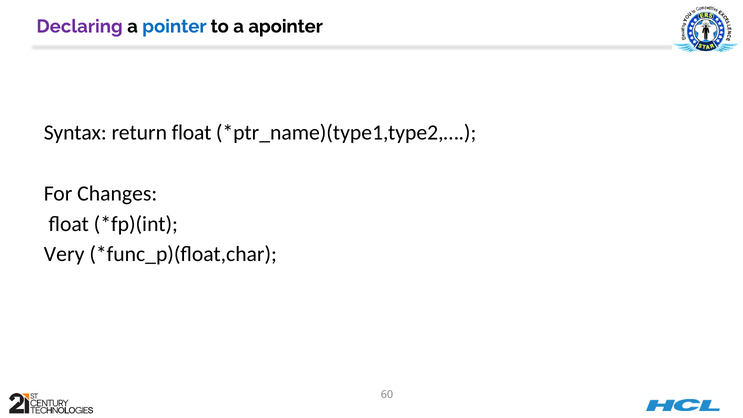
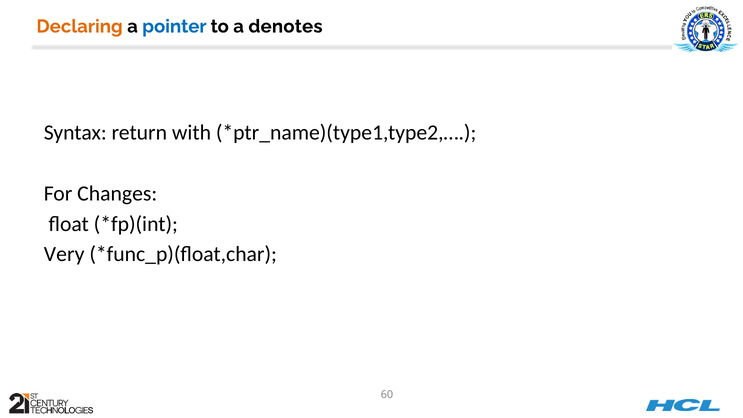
Declaring colour: purple -> orange (80, 26)
apointer: apointer -> denotes (285, 26)
return float: float -> with (191, 133)
